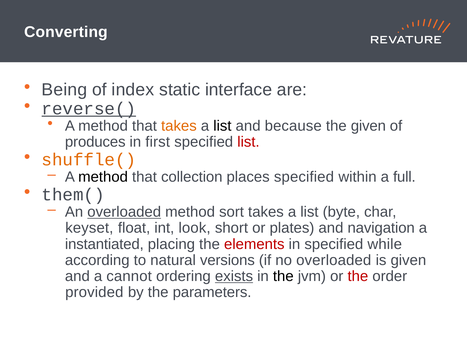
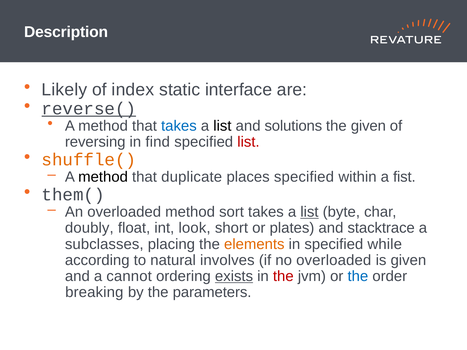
Converting: Converting -> Description (66, 32)
Being: Being -> Likely (64, 90)
takes colour: orange -> blue (179, 126)
because: because -> solutions (293, 126)
produces: produces -> reversing (95, 142)
first: first -> find (158, 142)
collection: collection -> duplicate (192, 177)
full: full -> fist (404, 177)
overloaded underline: present -> none (124, 212)
list underline: none -> present (309, 212)
keyset: keyset -> doubly (89, 228)
navigation: navigation -> stacktrace (381, 228)
instantiated: instantiated -> subclasses (104, 244)
elements colour: red -> orange (254, 244)
versions: versions -> involves (227, 260)
the colour: black -> red (283, 276)
the colour: red -> blue (358, 276)
provided: provided -> breaking (94, 293)
